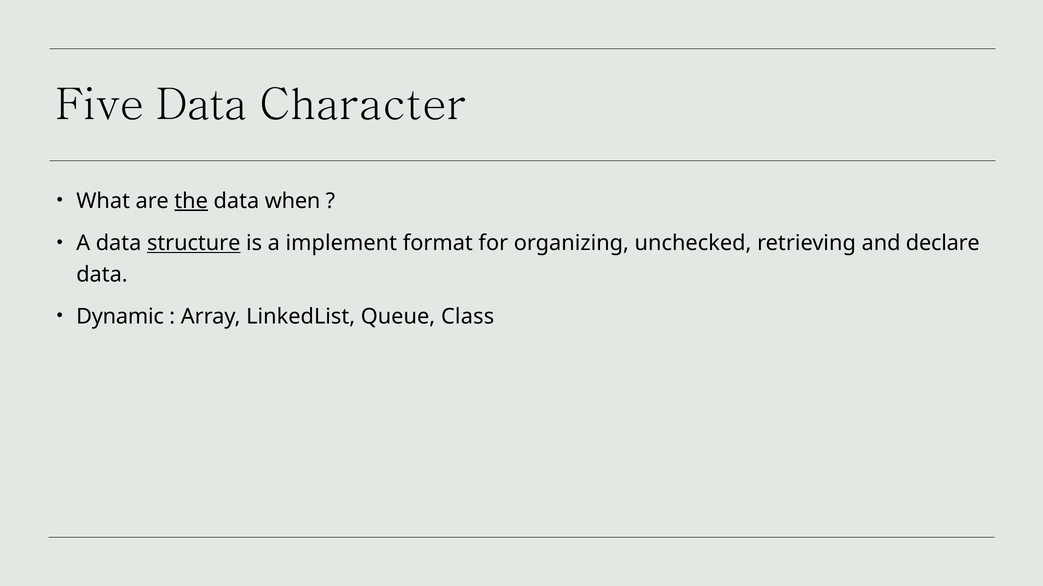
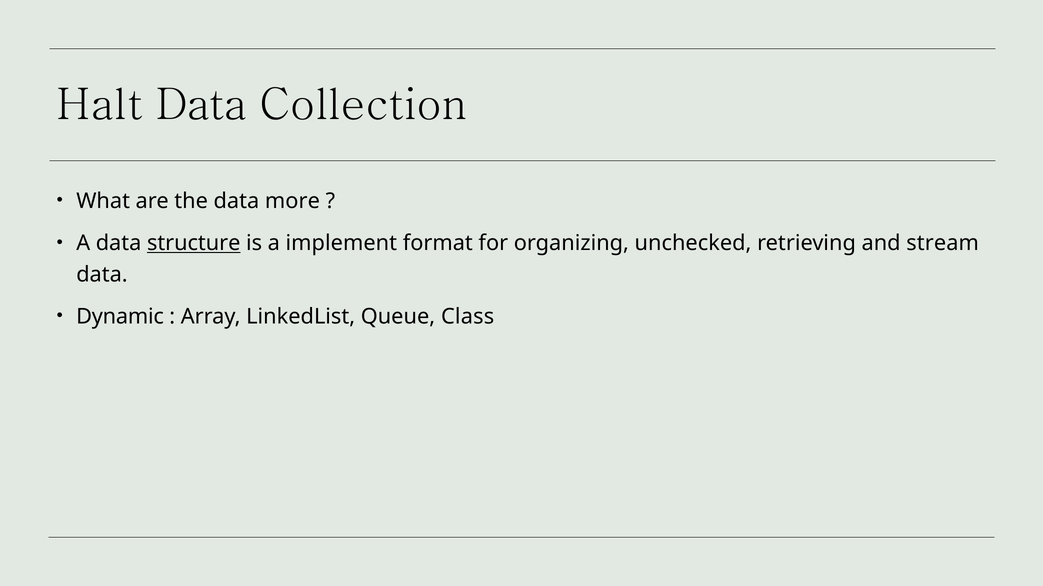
Five: Five -> Halt (100, 105)
Character: Character -> Collection (363, 105)
the underline: present -> none (191, 201)
when: when -> more (292, 201)
declare: declare -> stream (943, 243)
